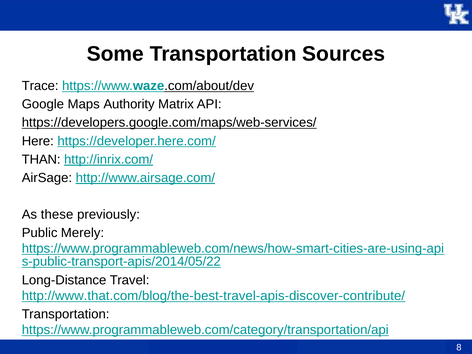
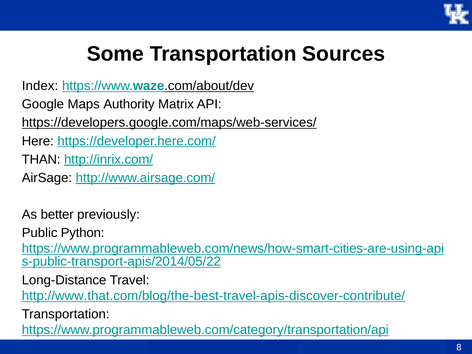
Trace: Trace -> Index (40, 86)
these: these -> better (57, 214)
Merely: Merely -> Python (83, 233)
